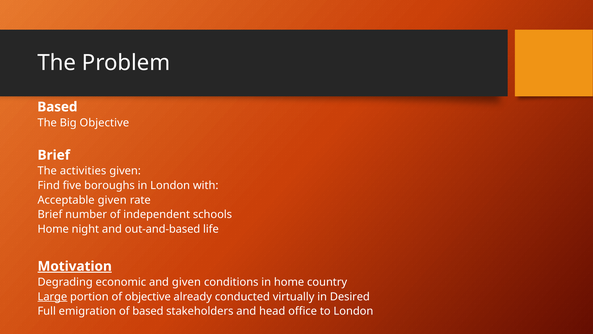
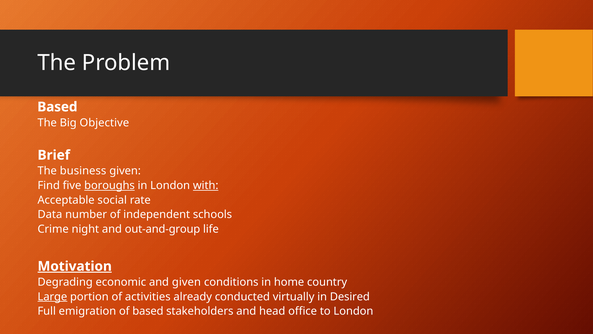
activities: activities -> business (83, 171)
boroughs underline: none -> present (109, 185)
with underline: none -> present (206, 185)
Acceptable given: given -> social (112, 200)
Brief: Brief -> Data (50, 214)
Home: Home -> Crime (53, 229)
out-and-based: out-and-based -> out-and-group (163, 229)
of objective: objective -> activities (148, 296)
